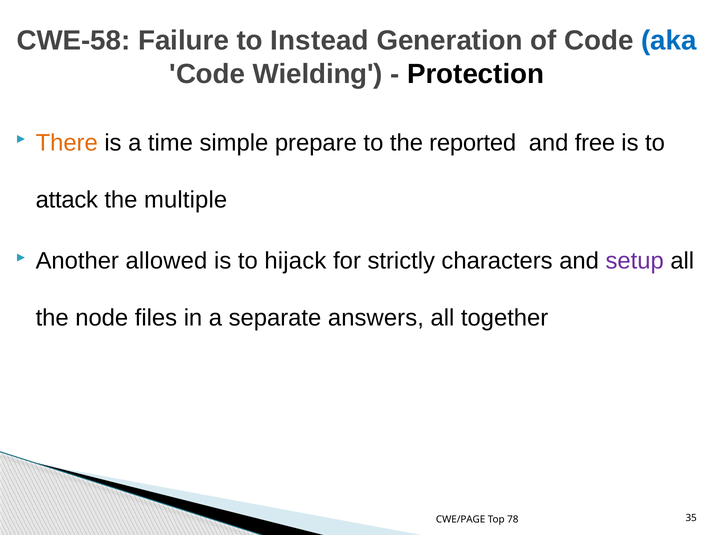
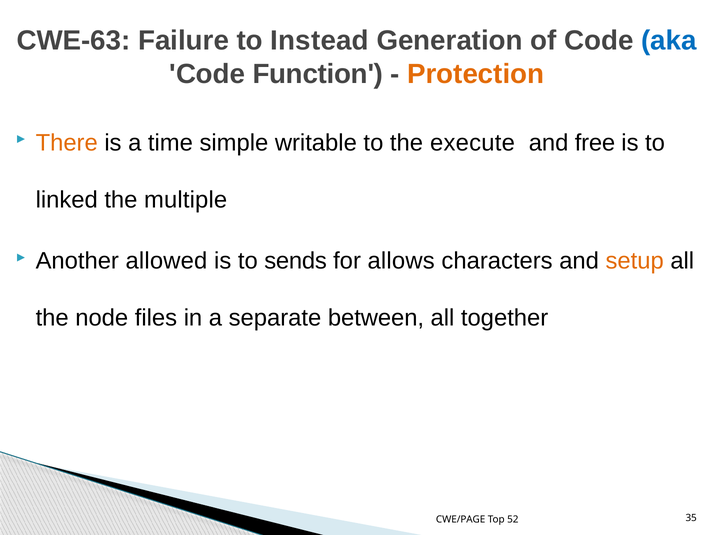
CWE-58: CWE-58 -> CWE-63 (74, 41)
Wielding: Wielding -> Function (318, 74)
Protection colour: black -> orange (476, 74)
prepare: prepare -> writable (316, 143)
reported: reported -> execute (472, 143)
attack: attack -> linked (67, 200)
hijack: hijack -> sends (296, 261)
strictly: strictly -> allows (401, 261)
setup colour: purple -> orange (635, 261)
answers: answers -> between (376, 318)
78: 78 -> 52 (513, 520)
